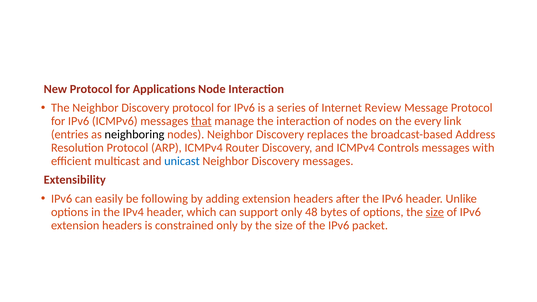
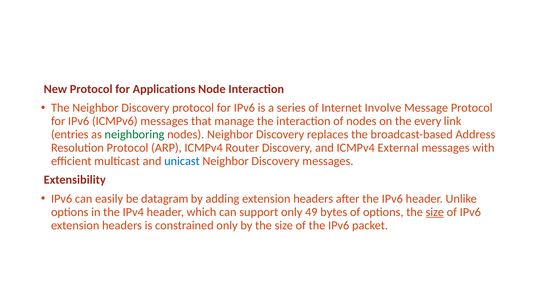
Review: Review -> Involve (383, 108)
that underline: present -> none (201, 121)
neighboring colour: black -> green (135, 134)
Controls: Controls -> External (398, 148)
following: following -> datagram (165, 199)
48: 48 -> 49 (311, 212)
